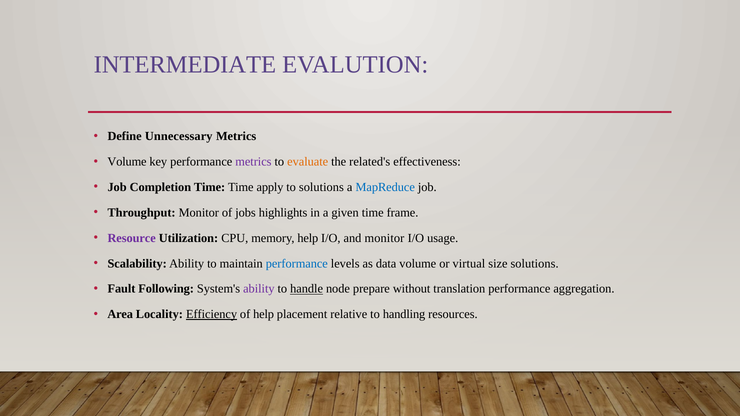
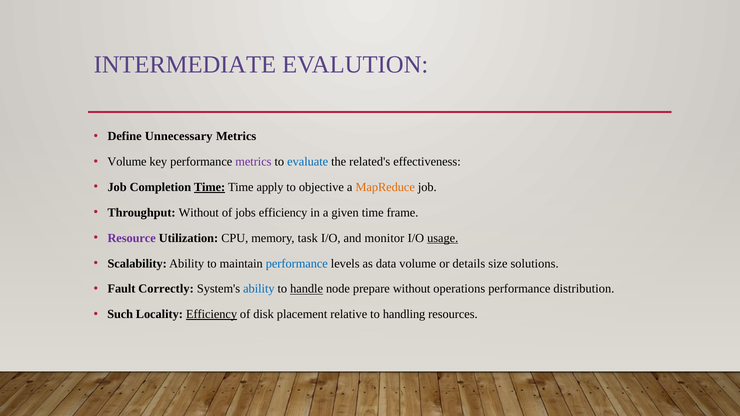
evaluate colour: orange -> blue (308, 162)
Time underline: none -> present (210, 187)
to solutions: solutions -> objective (321, 187)
MapReduce colour: blue -> orange (385, 187)
Throughput Monitor: Monitor -> Without (199, 213)
jobs highlights: highlights -> efficiency (283, 213)
memory help: help -> task (308, 238)
usage underline: none -> present (443, 238)
virtual: virtual -> details (469, 264)
Following: Following -> Correctly (166, 289)
ability colour: purple -> blue (259, 289)
translation: translation -> operations (459, 289)
aggregation: aggregation -> distribution (584, 289)
Area: Area -> Such (120, 315)
of help: help -> disk (264, 315)
